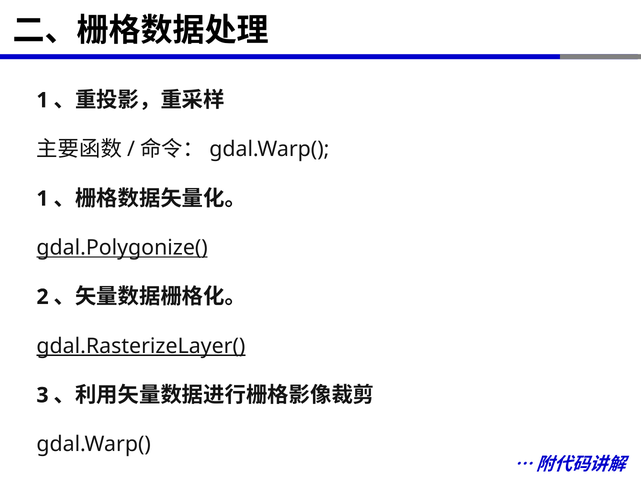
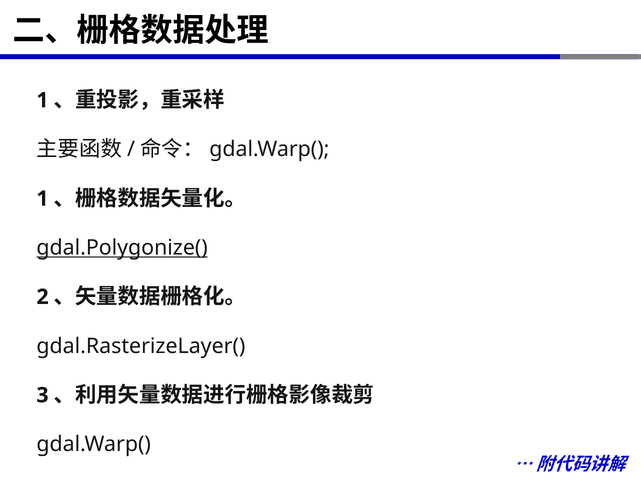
gdal.RasterizeLayer( underline: present -> none (141, 346)
